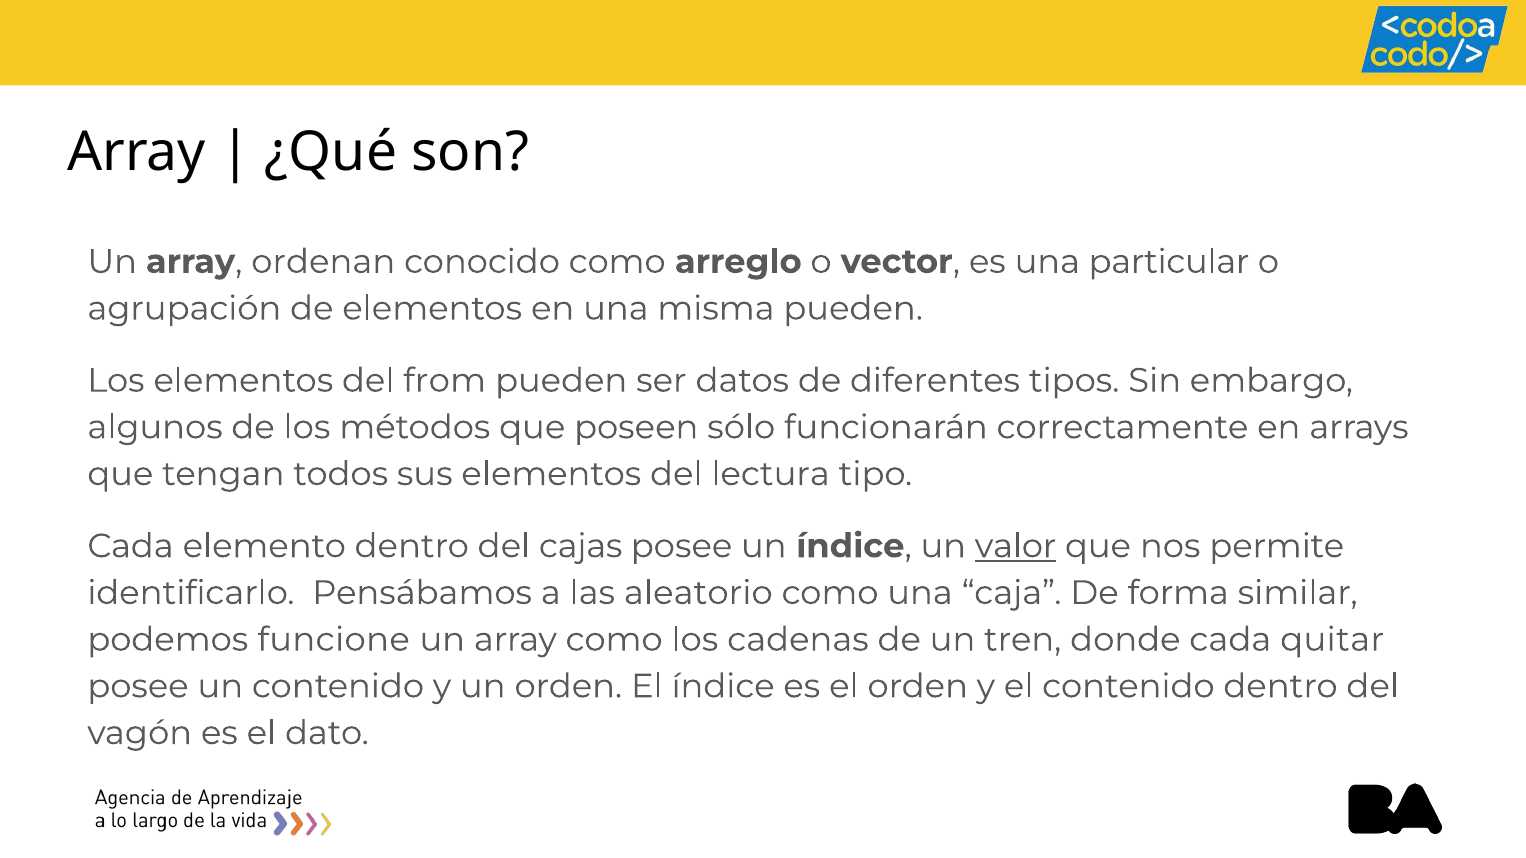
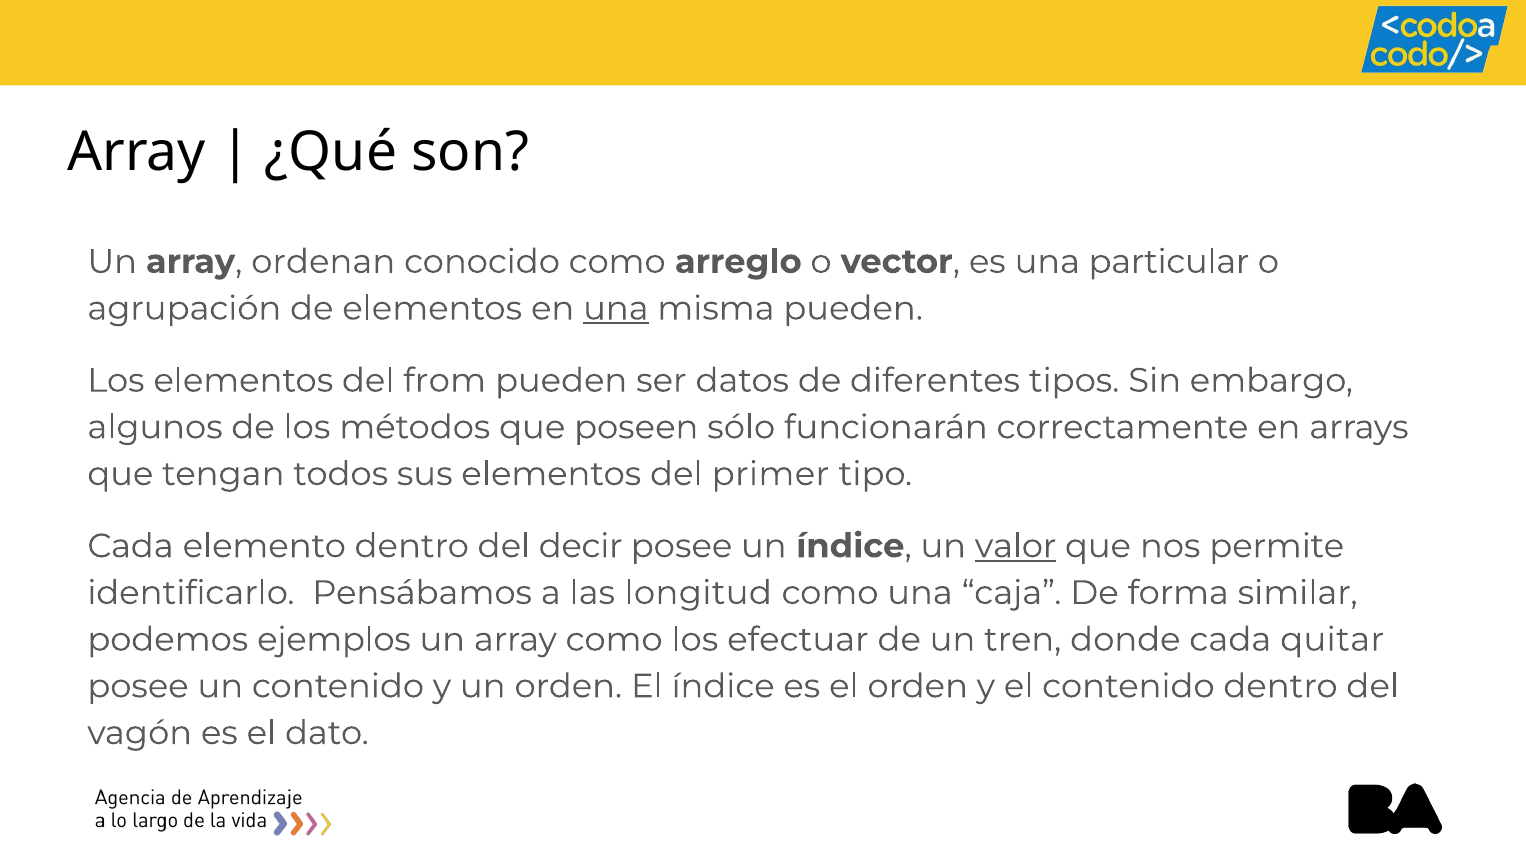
una underline: none -> present (616, 309)
lectura: lectura -> primer (770, 474)
cajas: cajas -> decir (581, 546)
aleatorio: aleatorio -> longitud (698, 593)
funcione: funcione -> ejemplos (334, 640)
cadenas: cadenas -> efectuar (798, 640)
